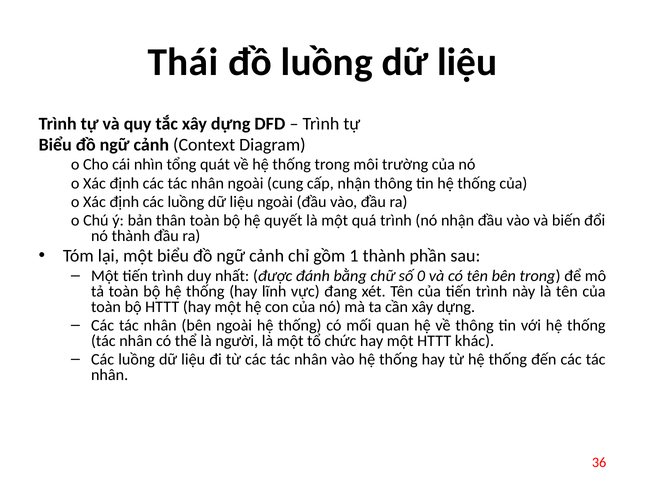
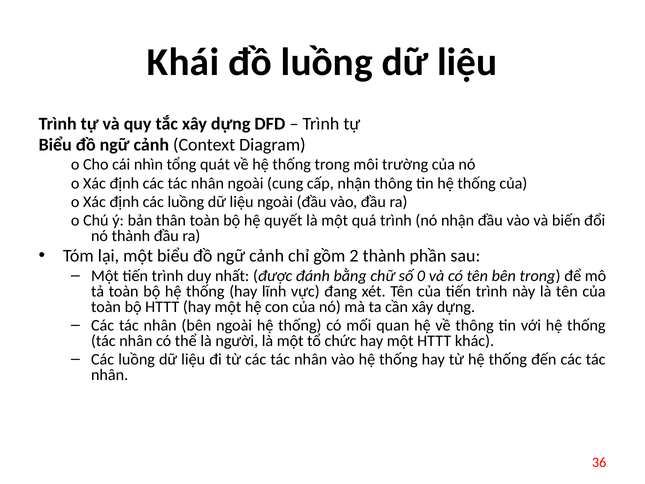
Thái: Thái -> Khái (183, 62)
1: 1 -> 2 (354, 256)
